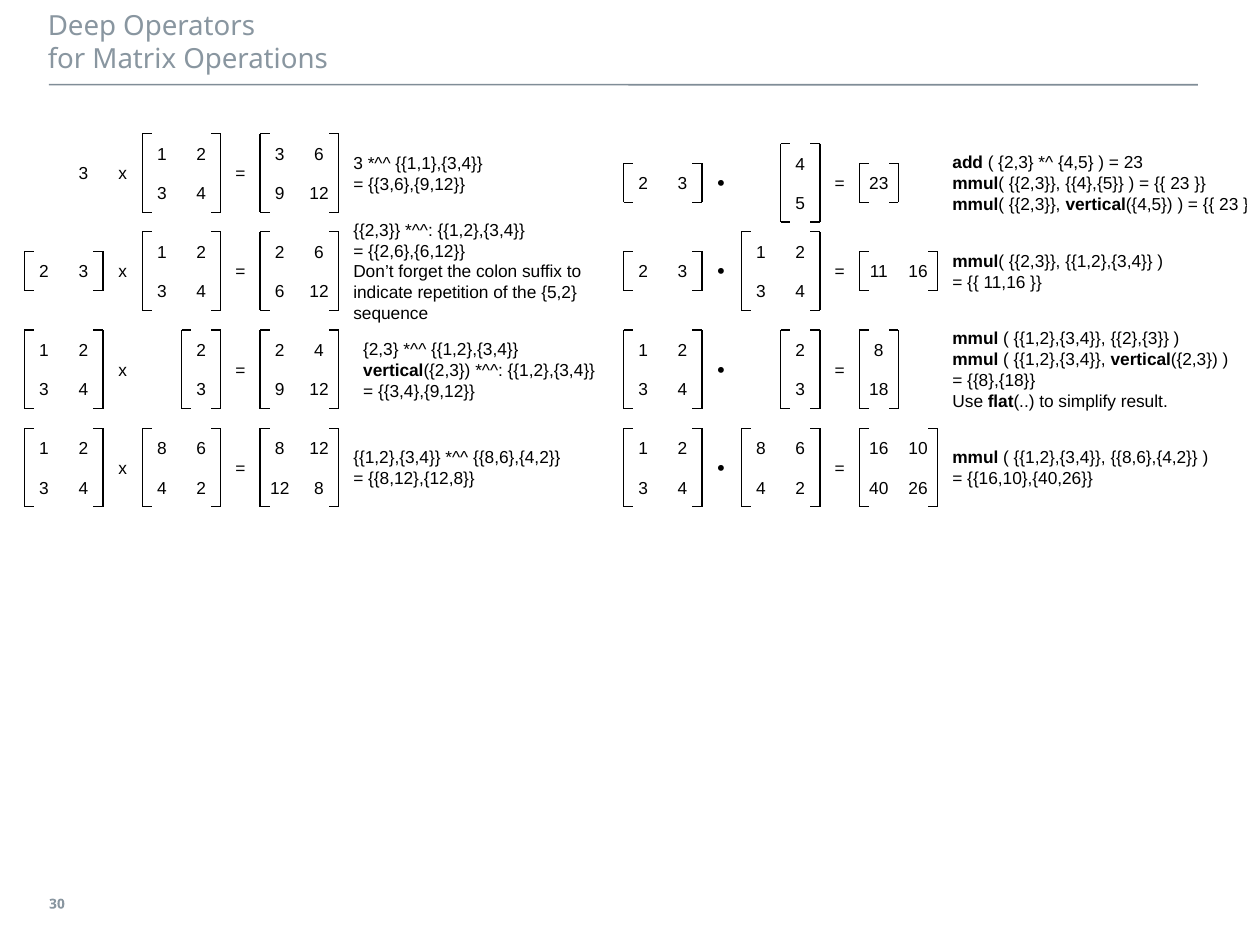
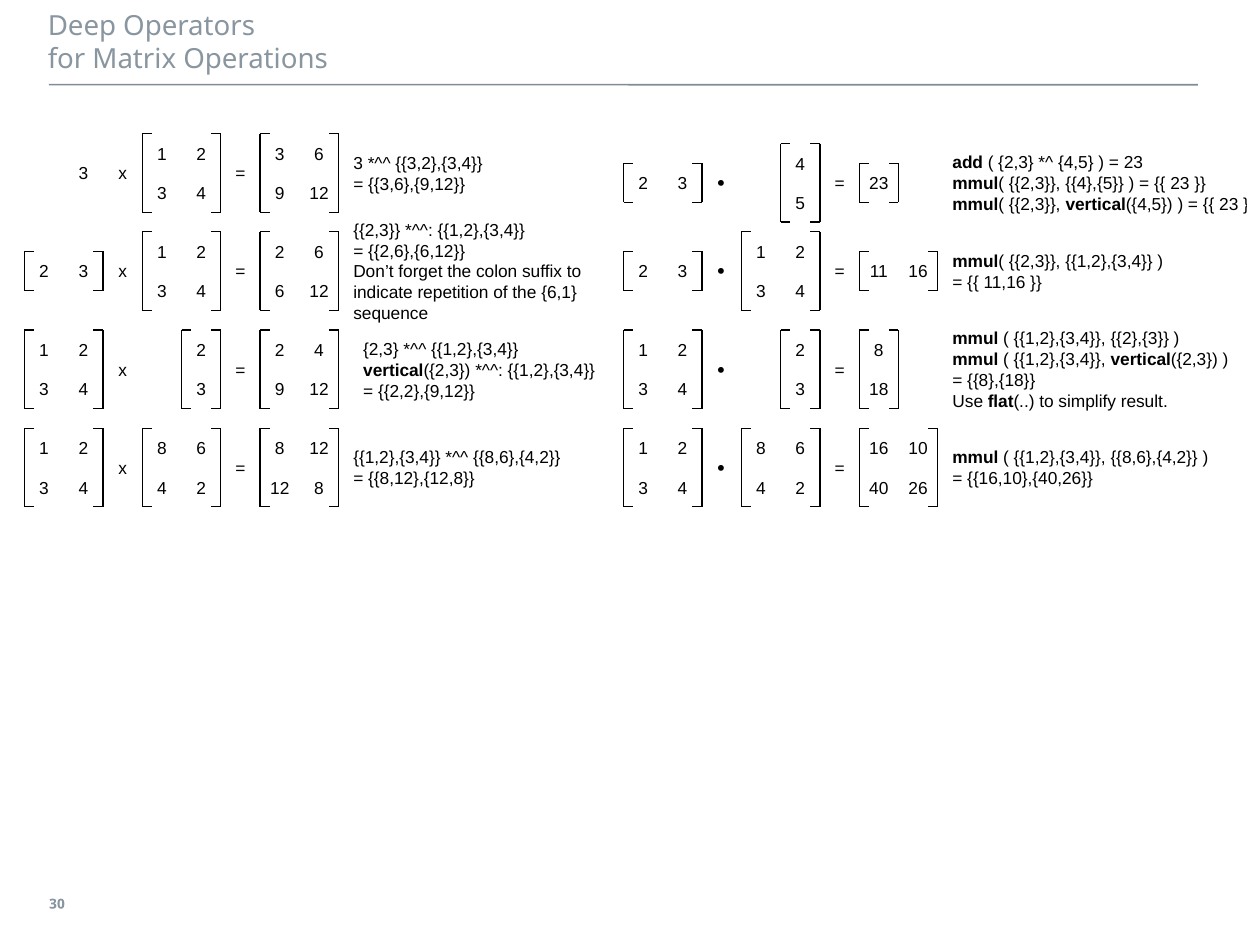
1,1},{3,4: 1,1},{3,4 -> 3,2},{3,4 (439, 164)
5,2: 5,2 -> 6,1 (559, 293)
3,4},{9,12: 3,4},{9,12 -> 2,2},{9,12 (426, 391)
